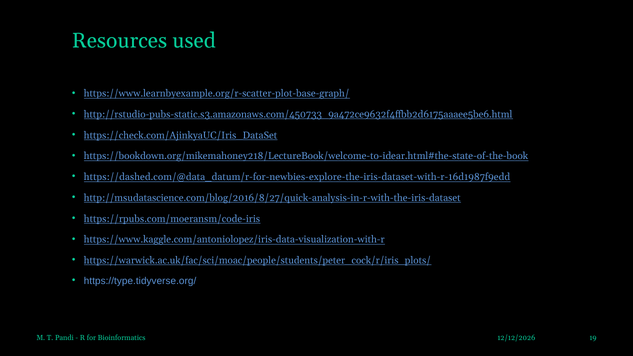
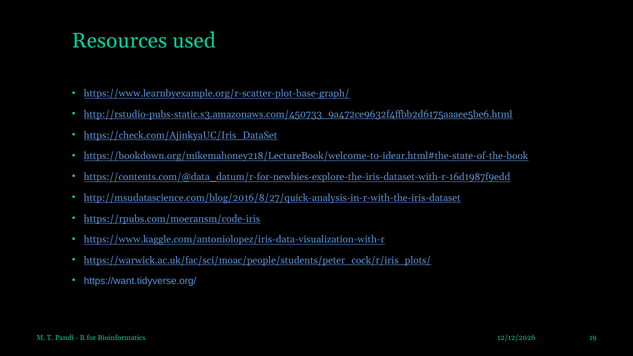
https://dashed.com/@data_datum/r-for-newbies-explore-the-iris-dataset-with-r-16d1987f9edd: https://dashed.com/@data_datum/r-for-newbies-explore-the-iris-dataset-with-r-16d1987f9edd -> https://contents.com/@data_datum/r-for-newbies-explore-the-iris-dataset-with-r-16d1987f9edd (297, 177)
https://type.tidyverse.org/: https://type.tidyverse.org/ -> https://want.tidyverse.org/ (140, 281)
